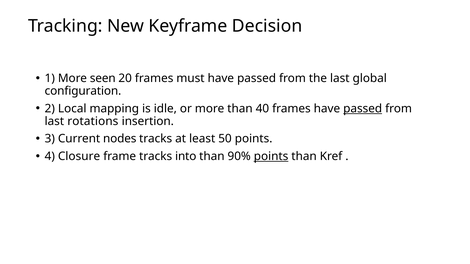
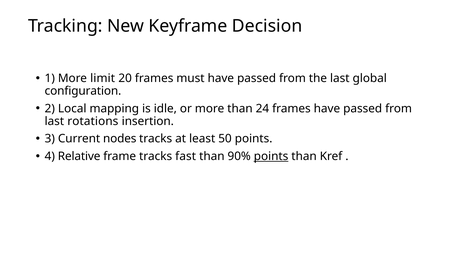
seen: seen -> limit (103, 78)
40: 40 -> 24 (262, 109)
passed underline: present -> none (363, 109)
Closure: Closure -> Relative (79, 157)
into: into -> fast (186, 157)
